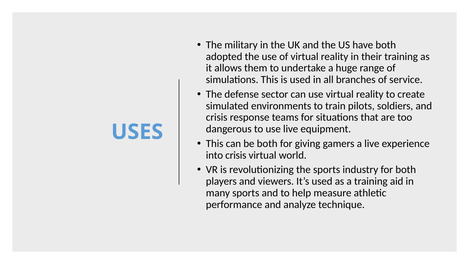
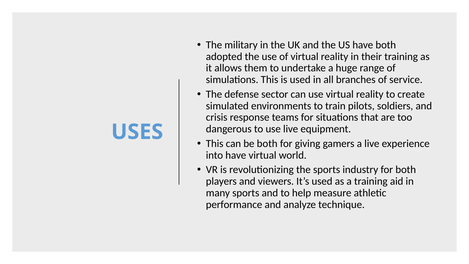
into crisis: crisis -> have (236, 155)
